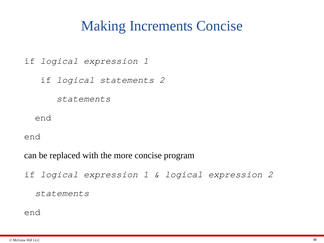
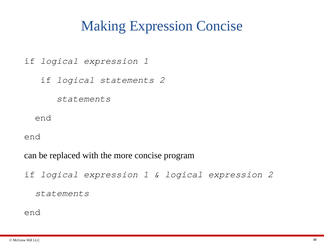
Making Increments: Increments -> Expression (161, 26)
